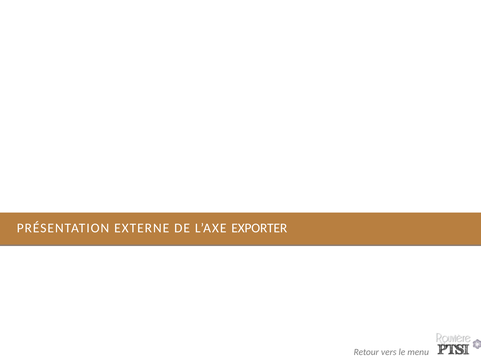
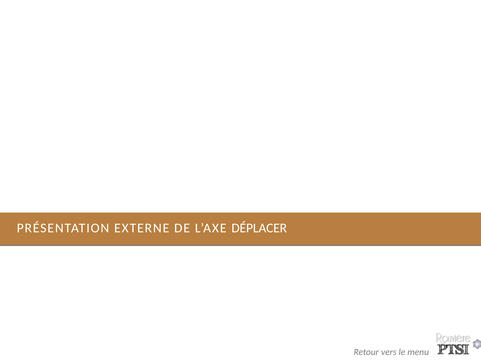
EXPORTER: EXPORTER -> DÉPLACER (259, 228)
